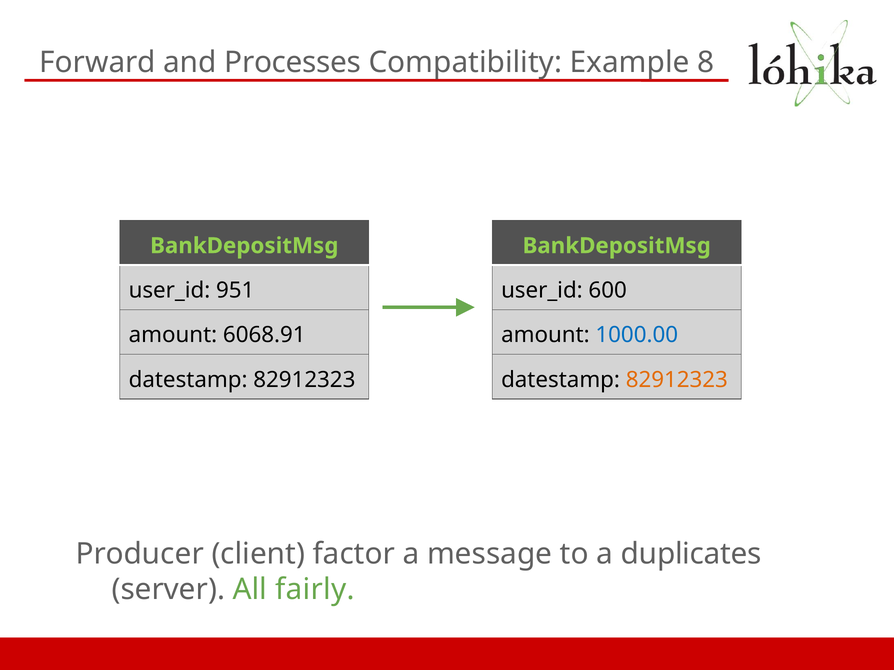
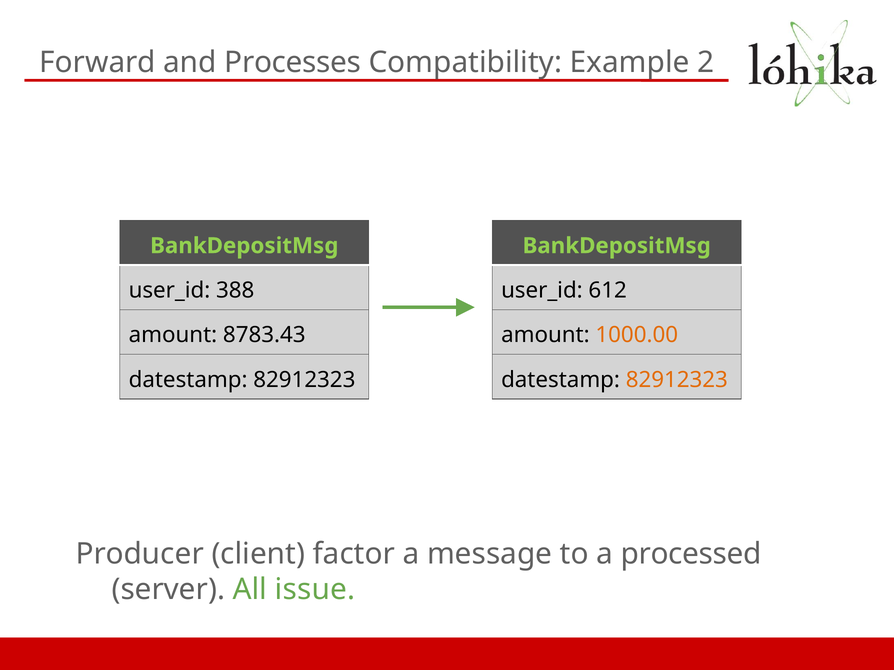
8: 8 -> 2 (706, 62)
951: 951 -> 388 (235, 291)
600: 600 -> 612 (608, 291)
6068.91: 6068.91 -> 8783.43 (264, 335)
1000.00 colour: blue -> orange (637, 335)
duplicates: duplicates -> processed (691, 554)
fairly: fairly -> issue (315, 590)
